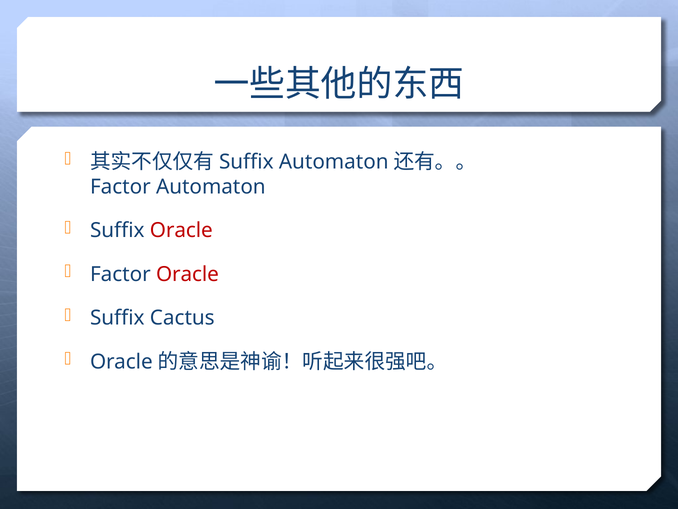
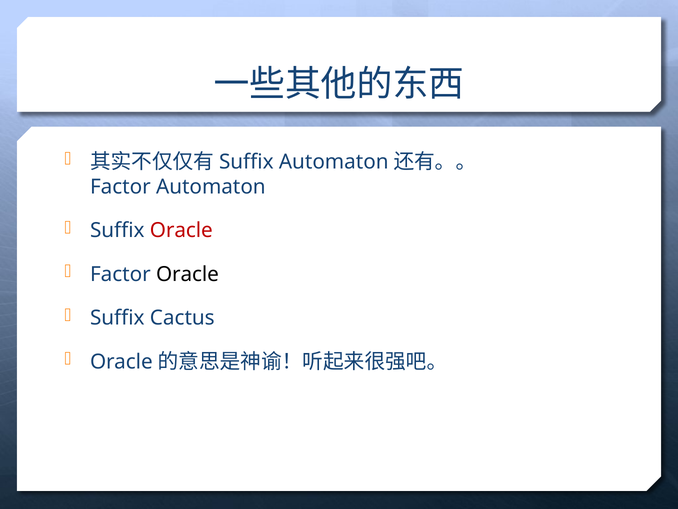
Oracle colour: red -> black (187, 274)
